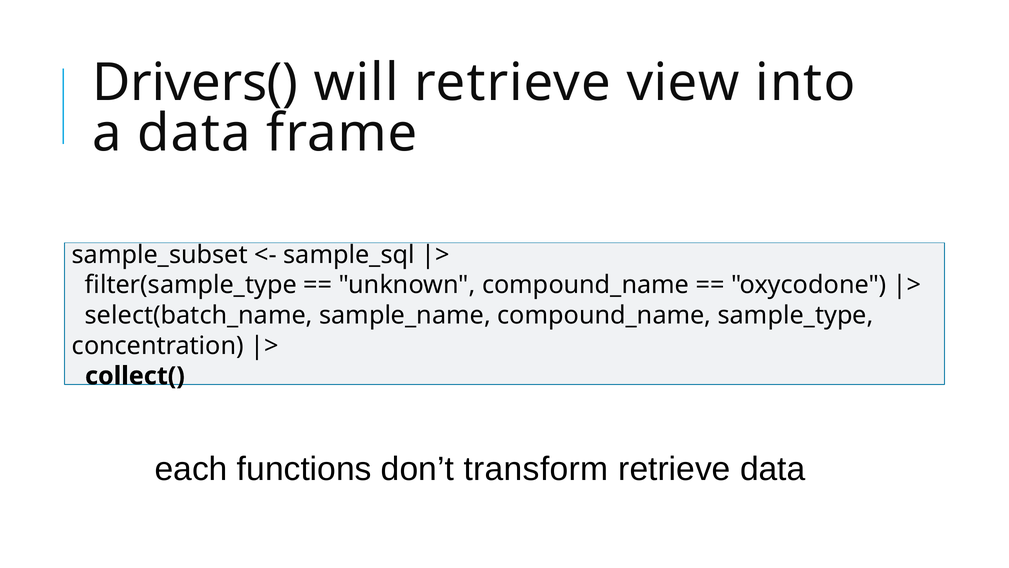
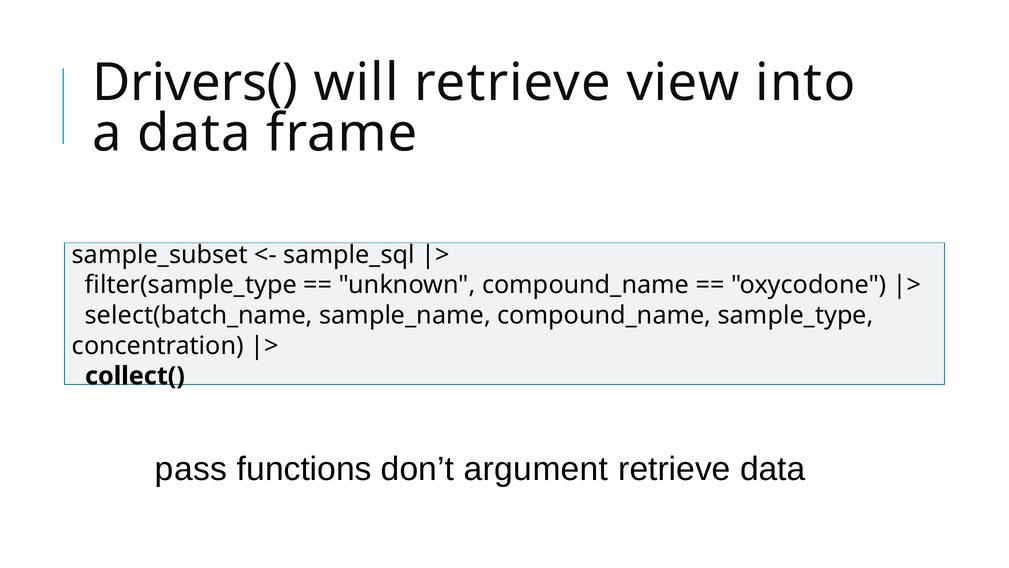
each: each -> pass (191, 469)
transform: transform -> argument (536, 469)
